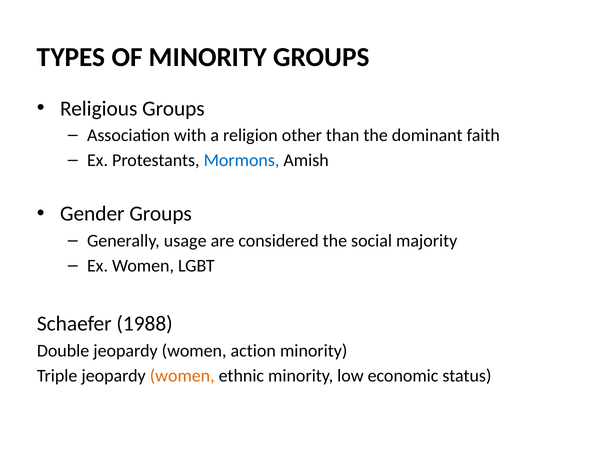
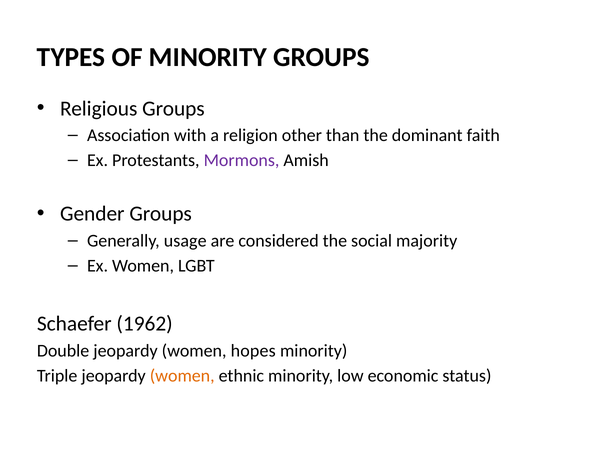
Mormons colour: blue -> purple (242, 161)
1988: 1988 -> 1962 (145, 324)
action: action -> hopes (253, 351)
